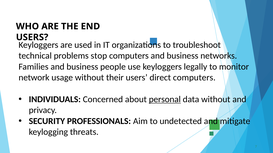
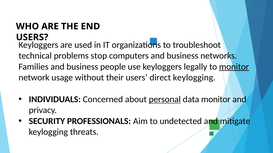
monitor underline: none -> present (234, 67)
direct computers: computers -> keylogging (194, 78)
data without: without -> monitor (216, 100)
